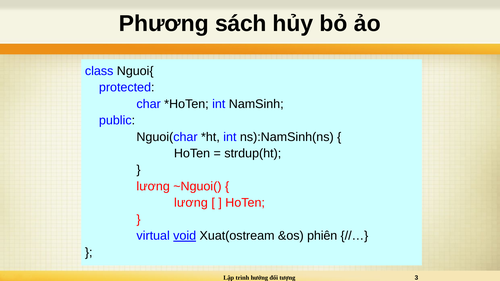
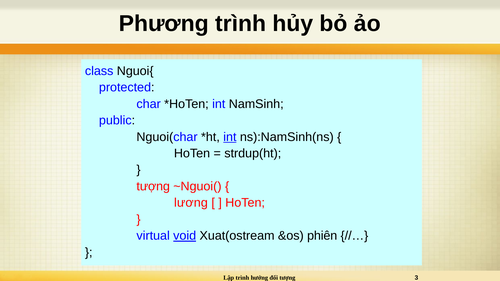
Phương sách: sách -> trình (241, 23)
int underline: none -> present (230, 137)
lương: lương -> tượng (153, 187)
